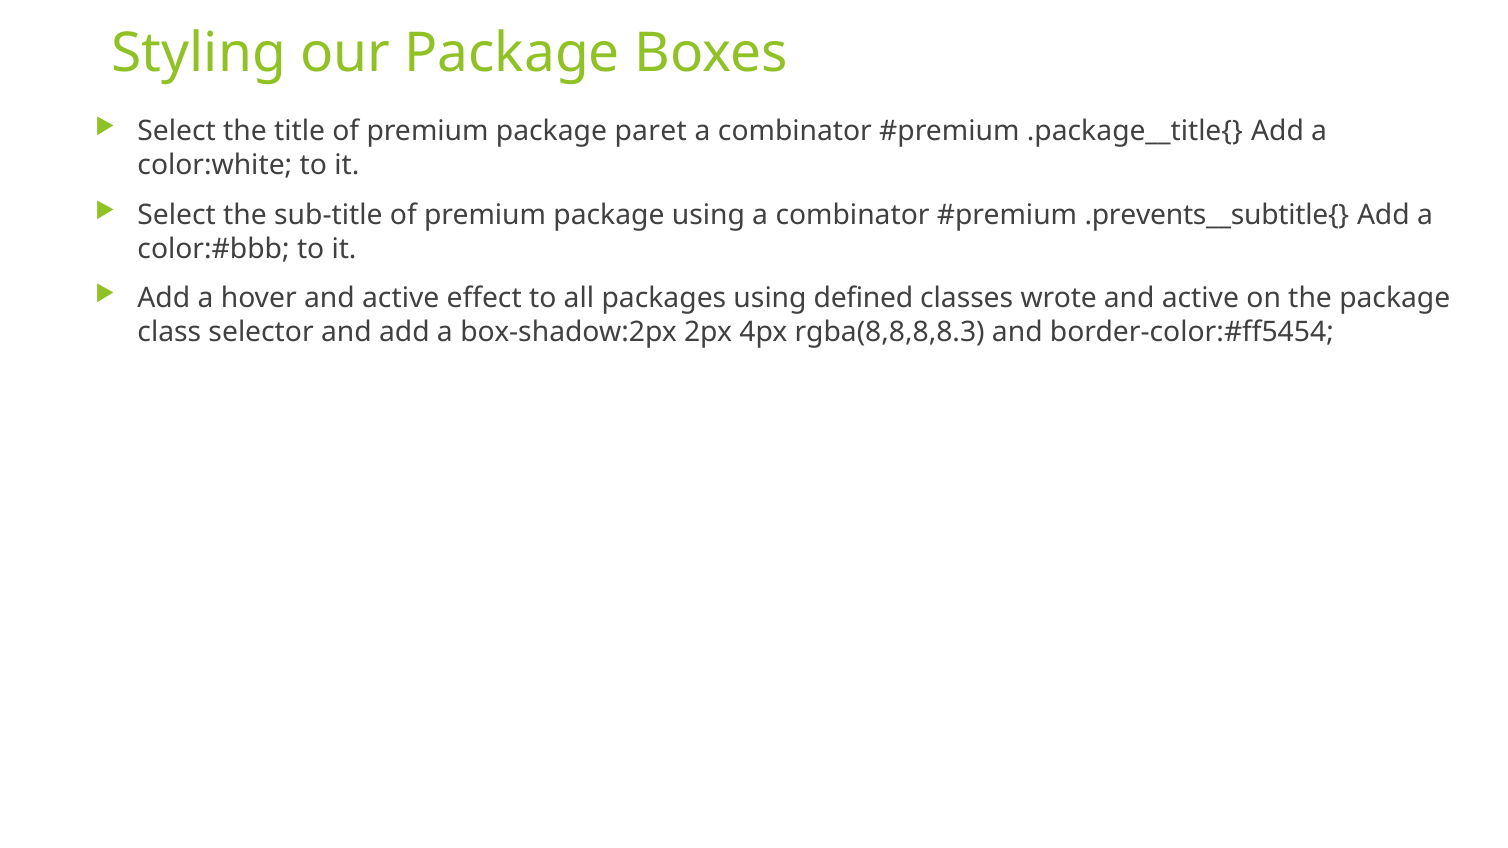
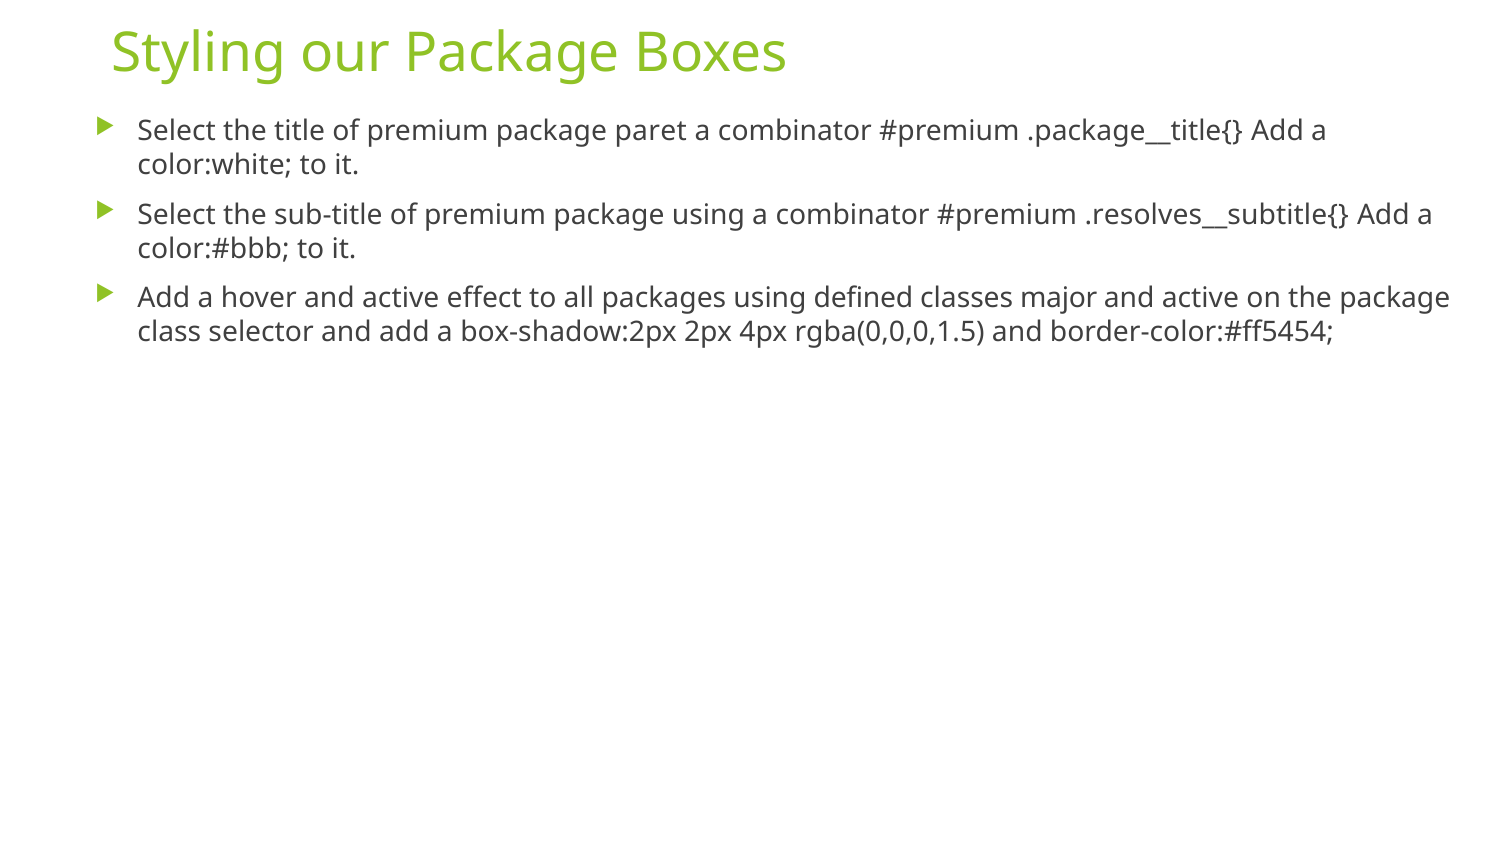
.prevents__subtitle{: .prevents__subtitle{ -> .resolves__subtitle{ (1217, 215)
wrote: wrote -> major (1059, 298)
rgba(8,8,8,8.3: rgba(8,8,8,8.3 -> rgba(0,0,0,1.5 (890, 332)
